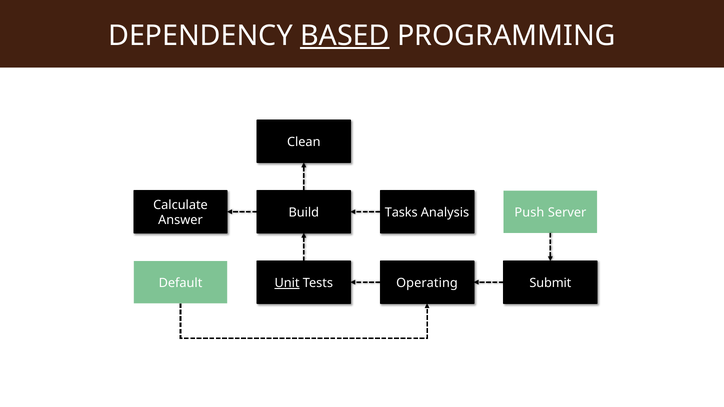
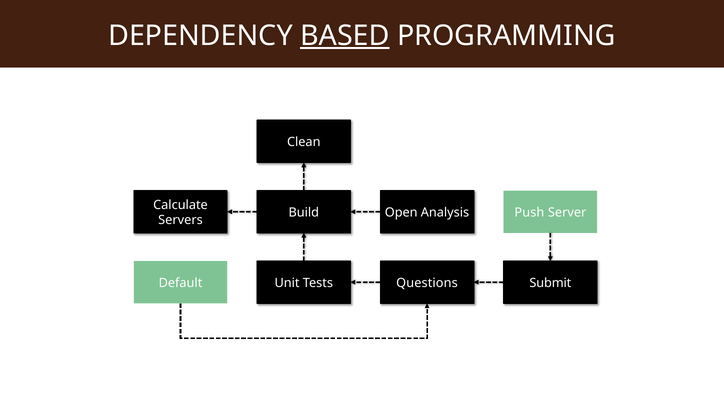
Tasks: Tasks -> Open (401, 213)
Answer: Answer -> Servers (180, 220)
Unit underline: present -> none (287, 283)
Operating: Operating -> Questions (427, 283)
